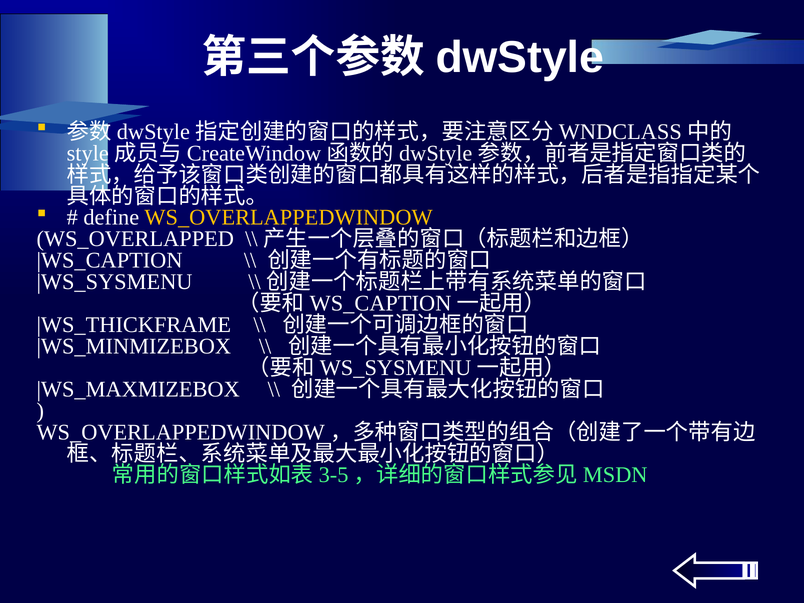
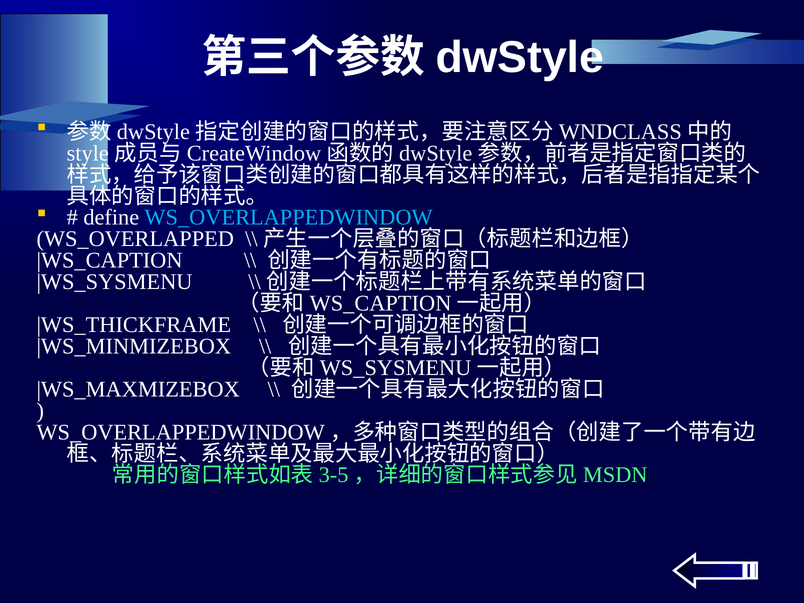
WS_OVERLAPPEDWINDOW colour: yellow -> light blue (289, 218)
